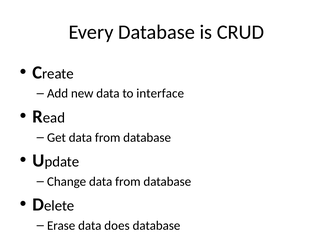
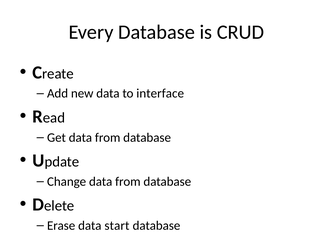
does: does -> start (117, 225)
